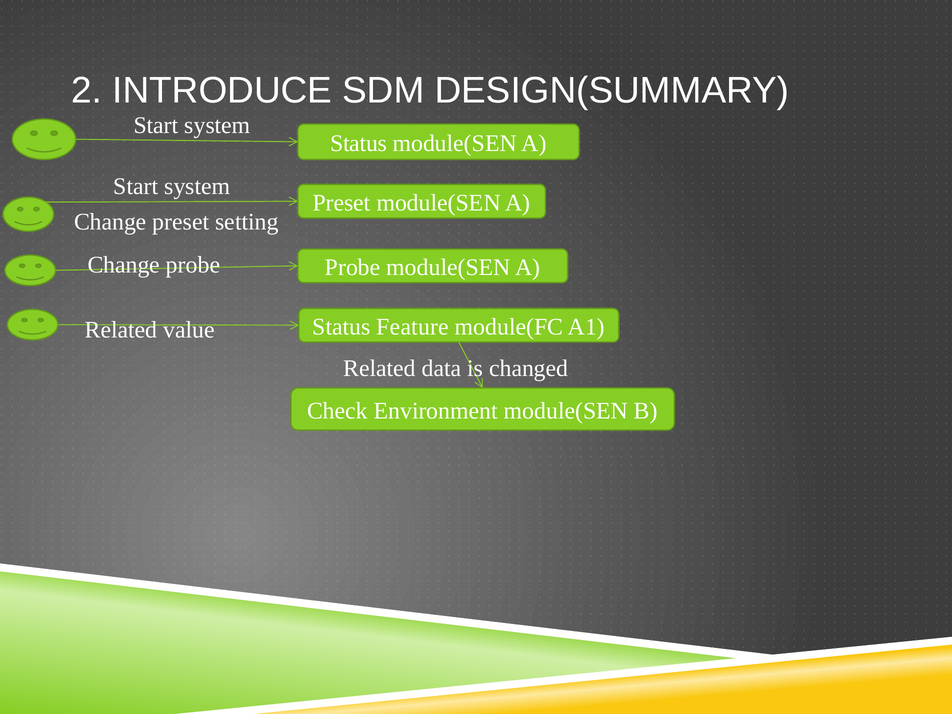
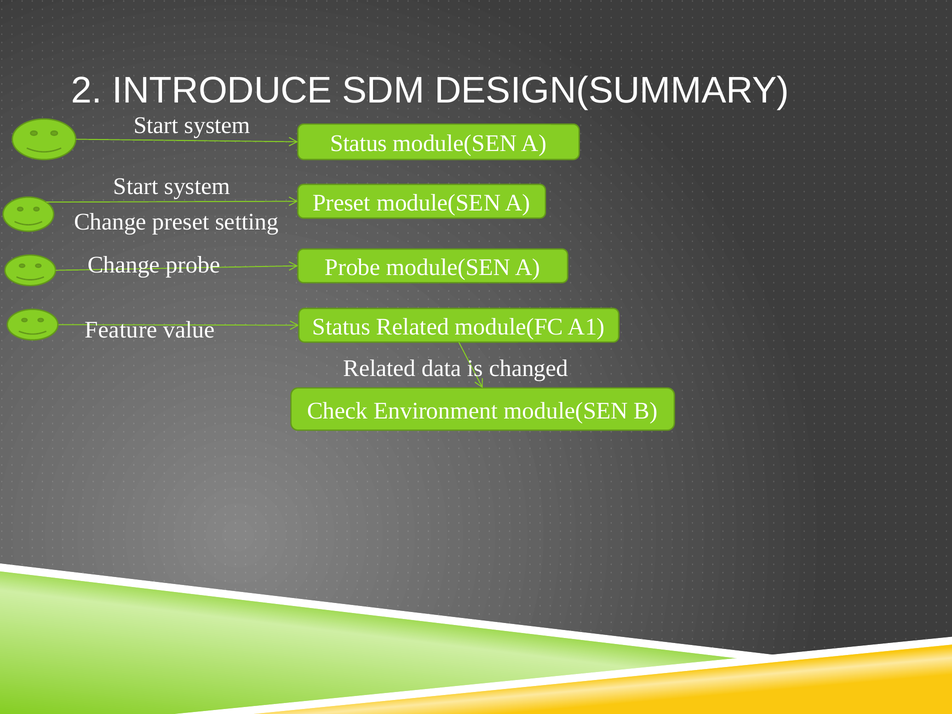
Status Feature: Feature -> Related (413, 327)
Related: Related -> Feature (121, 330)
